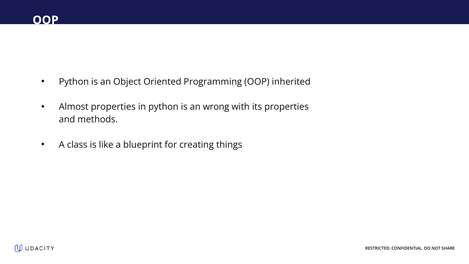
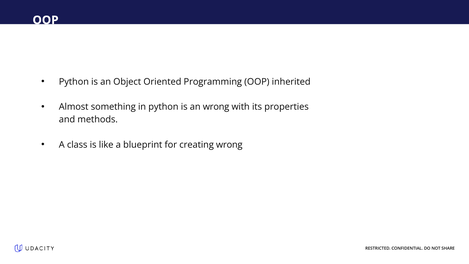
Almost properties: properties -> something (113, 107)
creating things: things -> wrong (229, 145)
